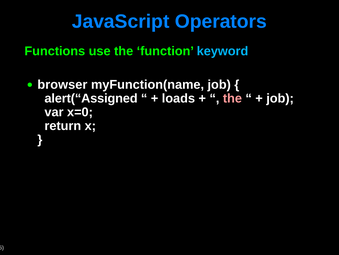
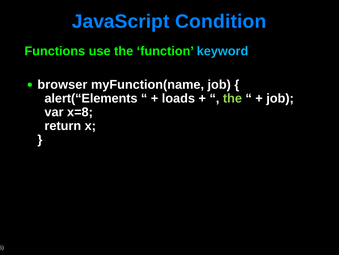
Operators: Operators -> Condition (221, 21)
alert(“Assigned: alert(“Assigned -> alert(“Elements (91, 98)
the colour: pink -> light green (232, 98)
x=0: x=0 -> x=8 (80, 112)
